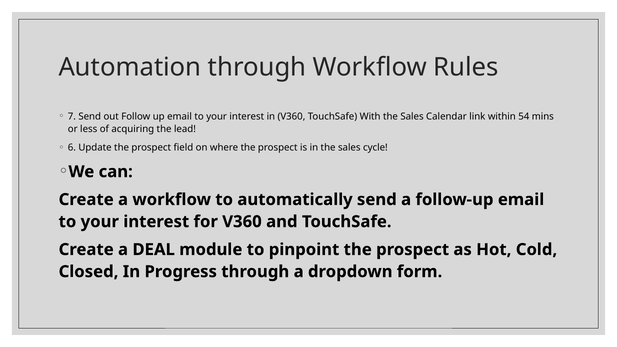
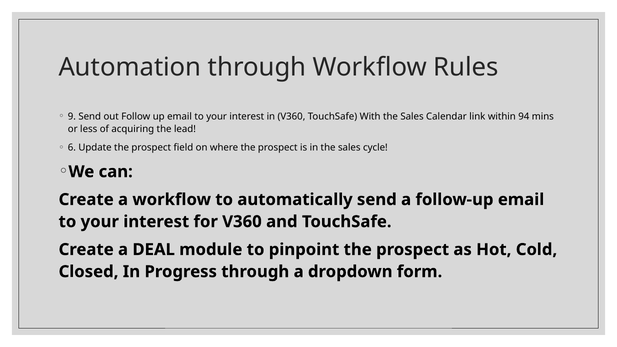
7: 7 -> 9 (72, 116)
54: 54 -> 94 (524, 116)
